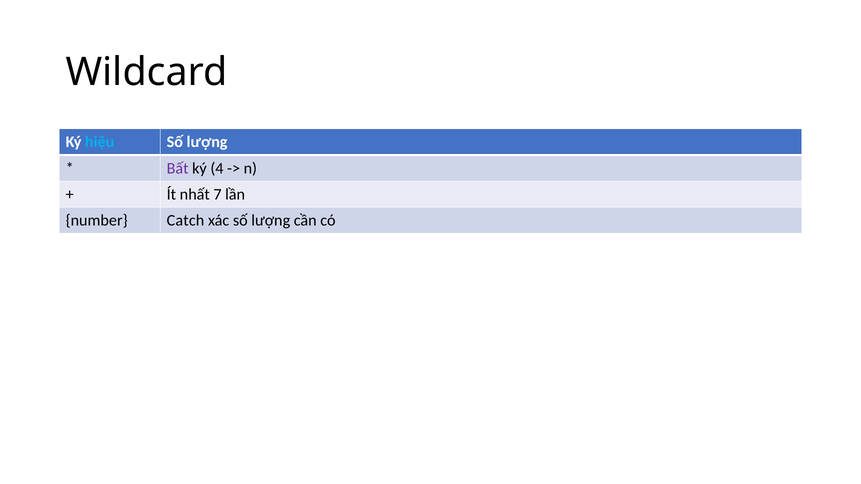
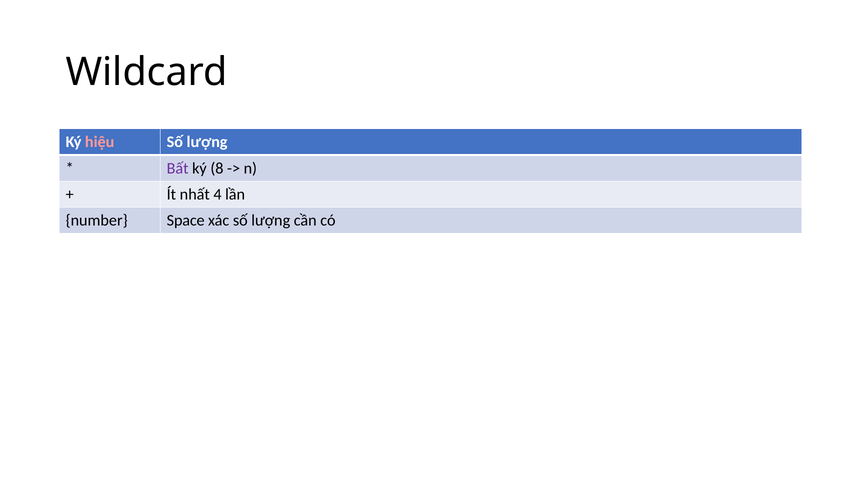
hiệu colour: light blue -> pink (100, 142)
4: 4 -> 8 (217, 168)
7: 7 -> 4 (217, 195)
Catch: Catch -> Space (186, 221)
